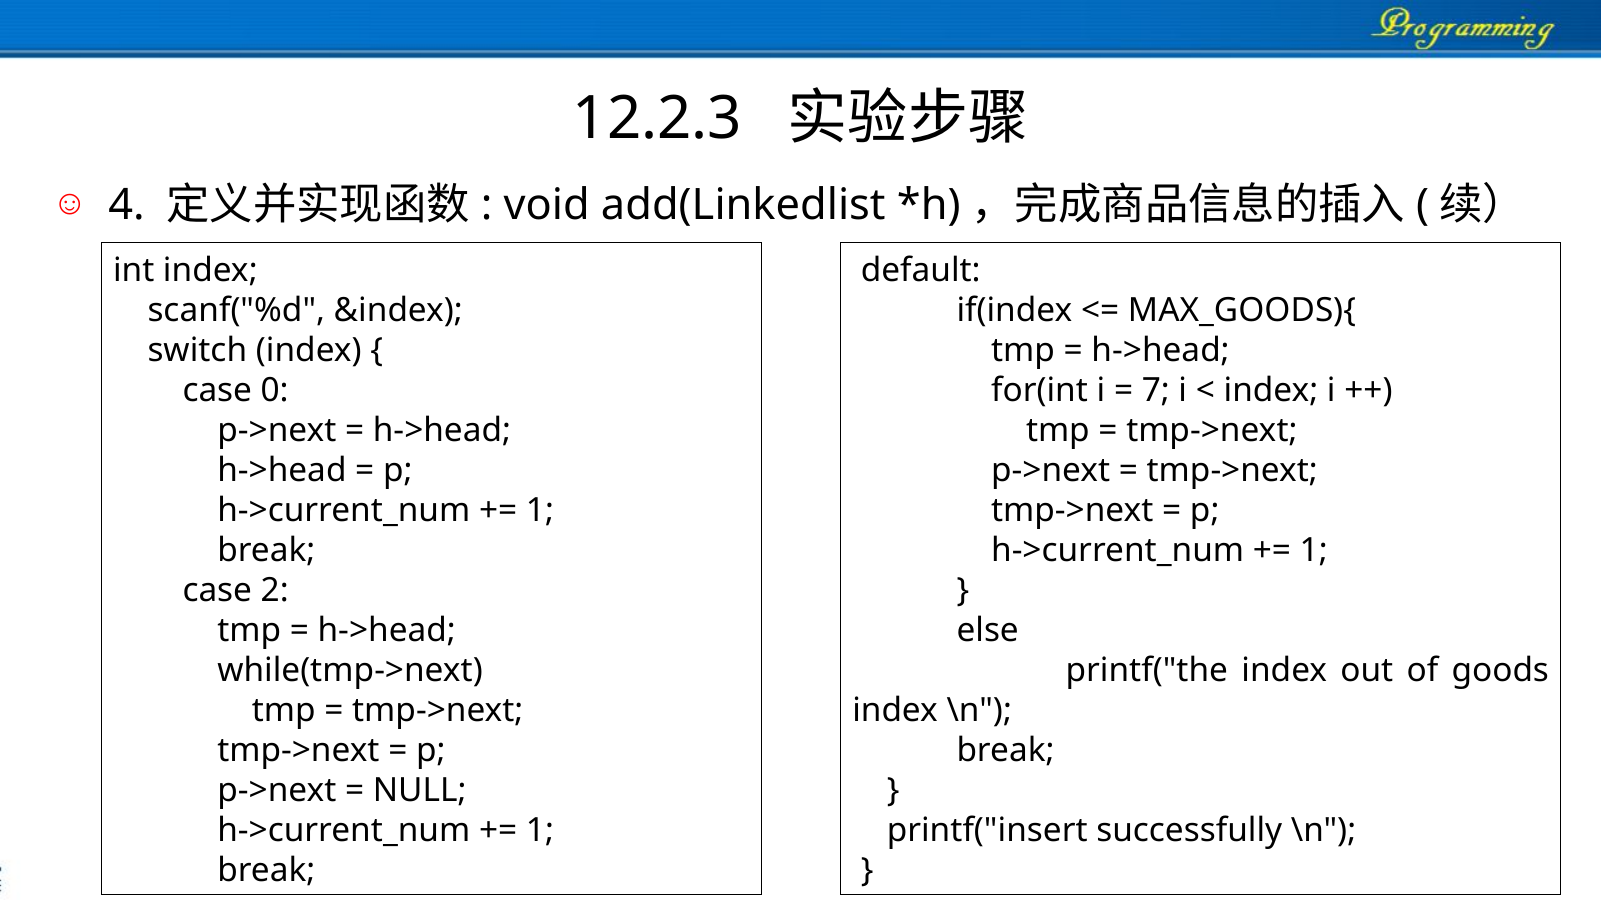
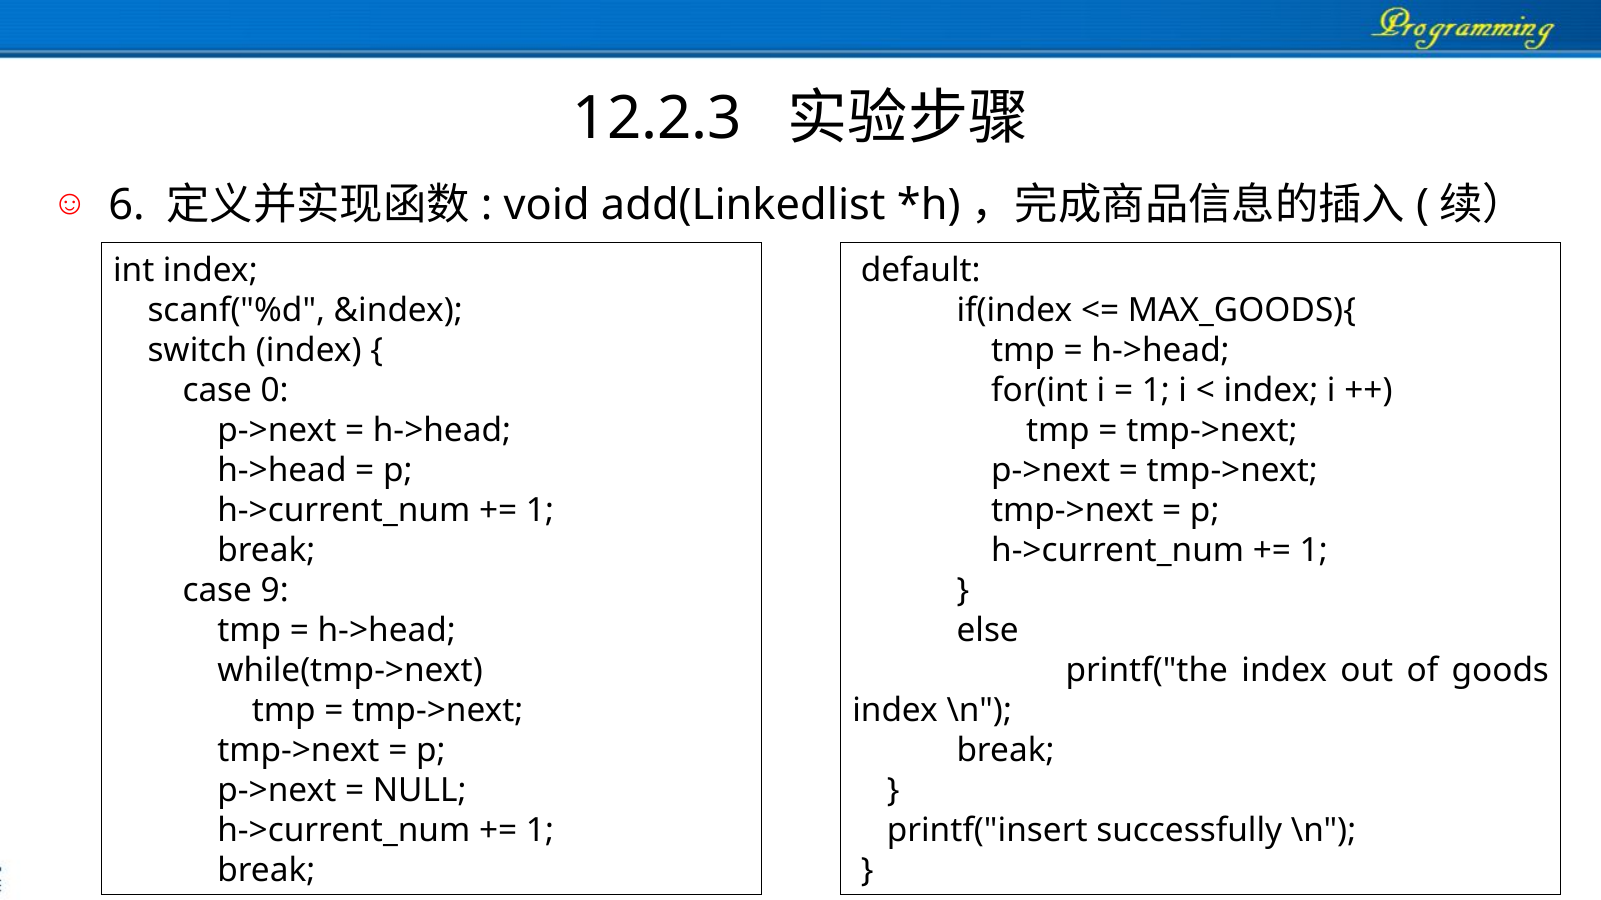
4: 4 -> 6 (127, 206)
7: 7 -> 1 (1156, 391)
2: 2 -> 9 (275, 591)
